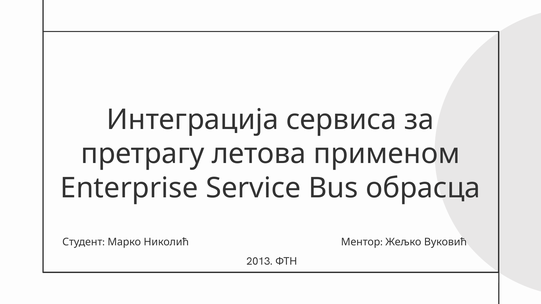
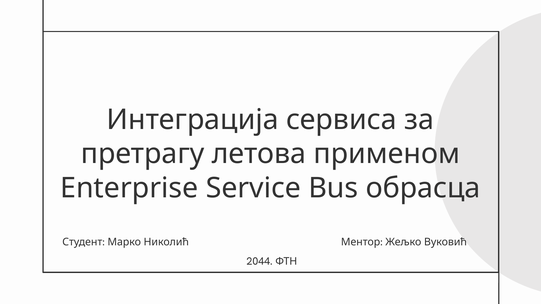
2013: 2013 -> 2044 (260, 262)
